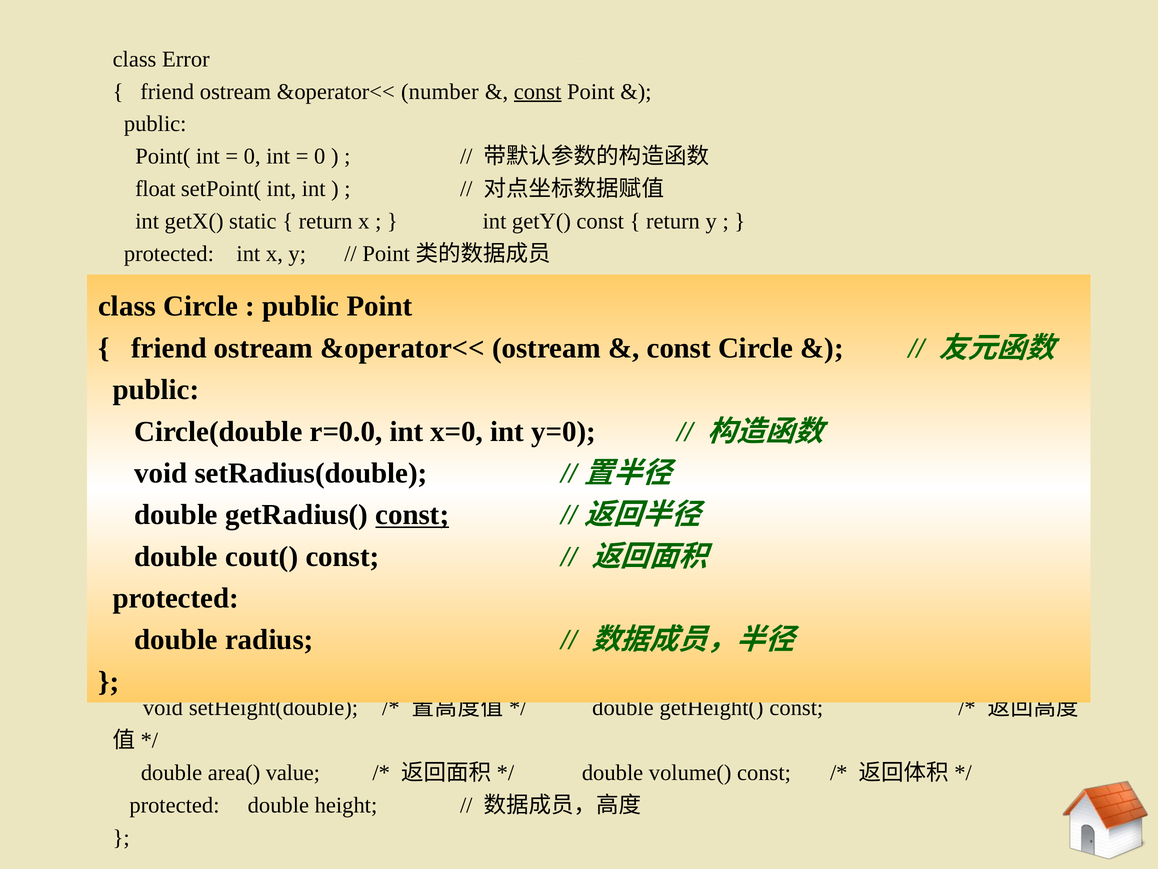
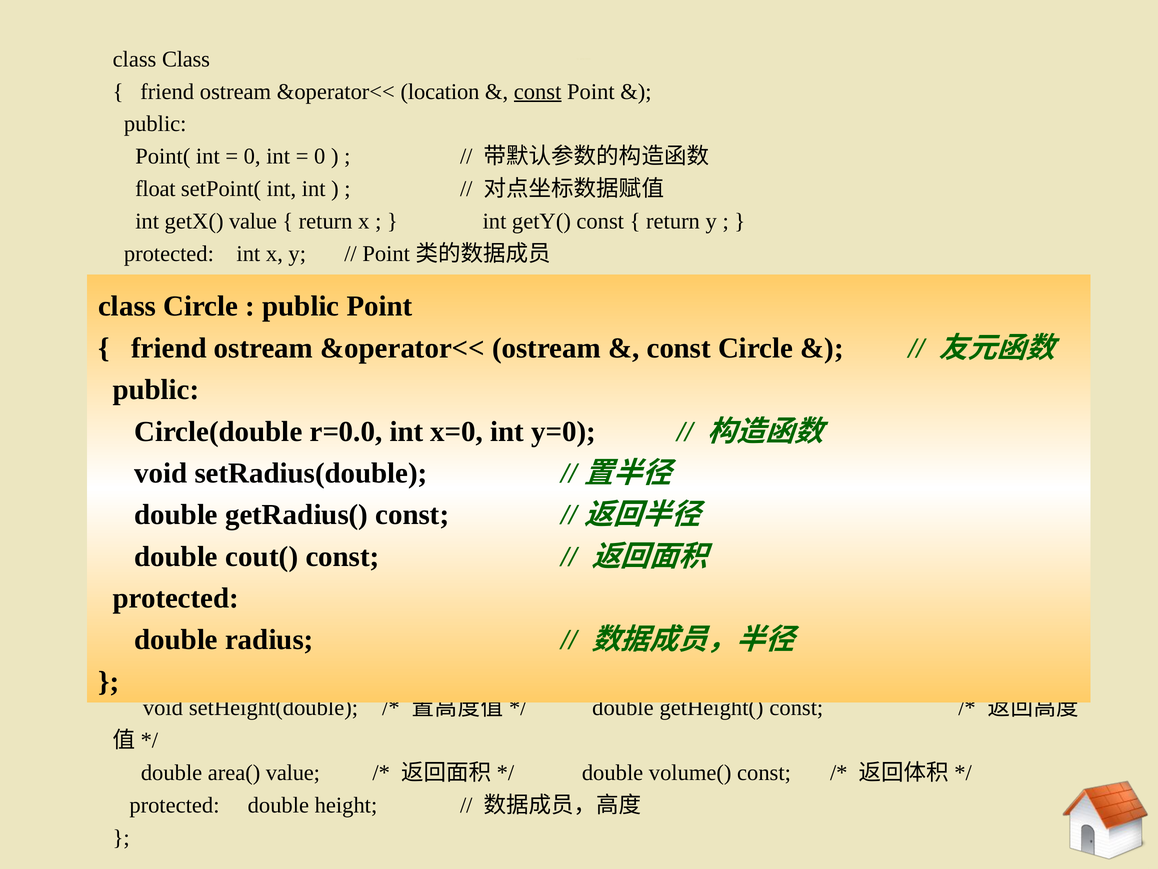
class Error: Error -> Class (186, 59)
number: number -> location (440, 92)
getX( static: static -> value (253, 221)
const underline: present -> none (412, 515)
